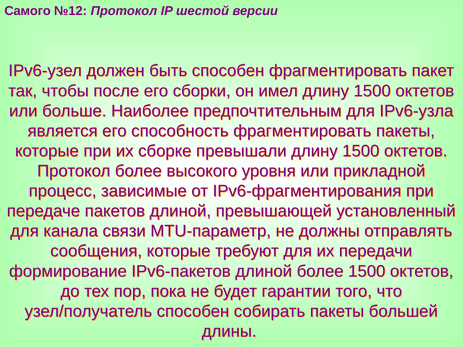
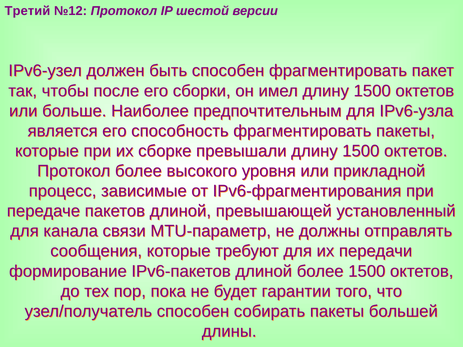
Самого: Самого -> Третий (27, 11)
